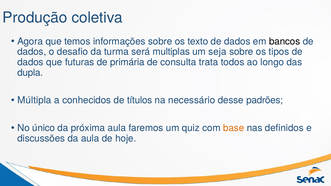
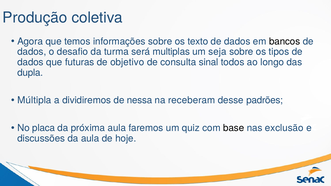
primária: primária -> objetivo (127, 62)
trata: trata -> sinal (209, 62)
conhecidos: conhecidos -> dividiremos (87, 100)
títulos: títulos -> nessa (140, 100)
necessário: necessário -> receberam (192, 100)
único: único -> placa (44, 128)
base colour: orange -> black (234, 128)
definidos: definidos -> exclusão (284, 128)
